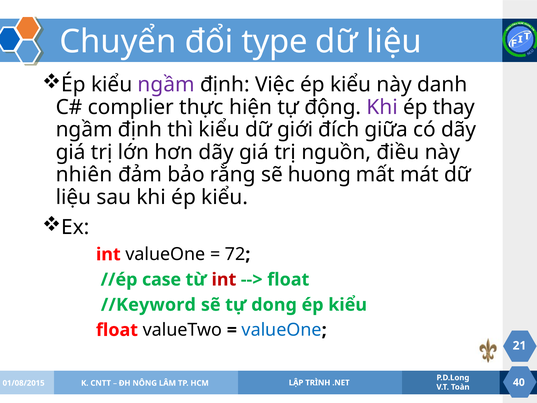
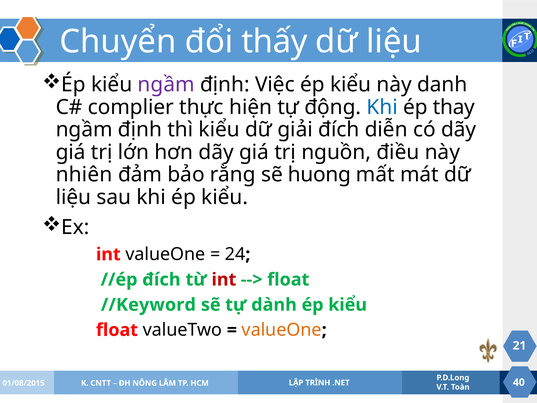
type: type -> thấy (275, 42)
Khi colour: purple -> blue (382, 107)
giới: giới -> giải (295, 130)
giữa: giữa -> diễn (386, 130)
72: 72 -> 24 (235, 254)
//ép case: case -> đích (161, 279)
dong: dong -> dành (274, 305)
valueOne colour: blue -> orange (282, 330)
